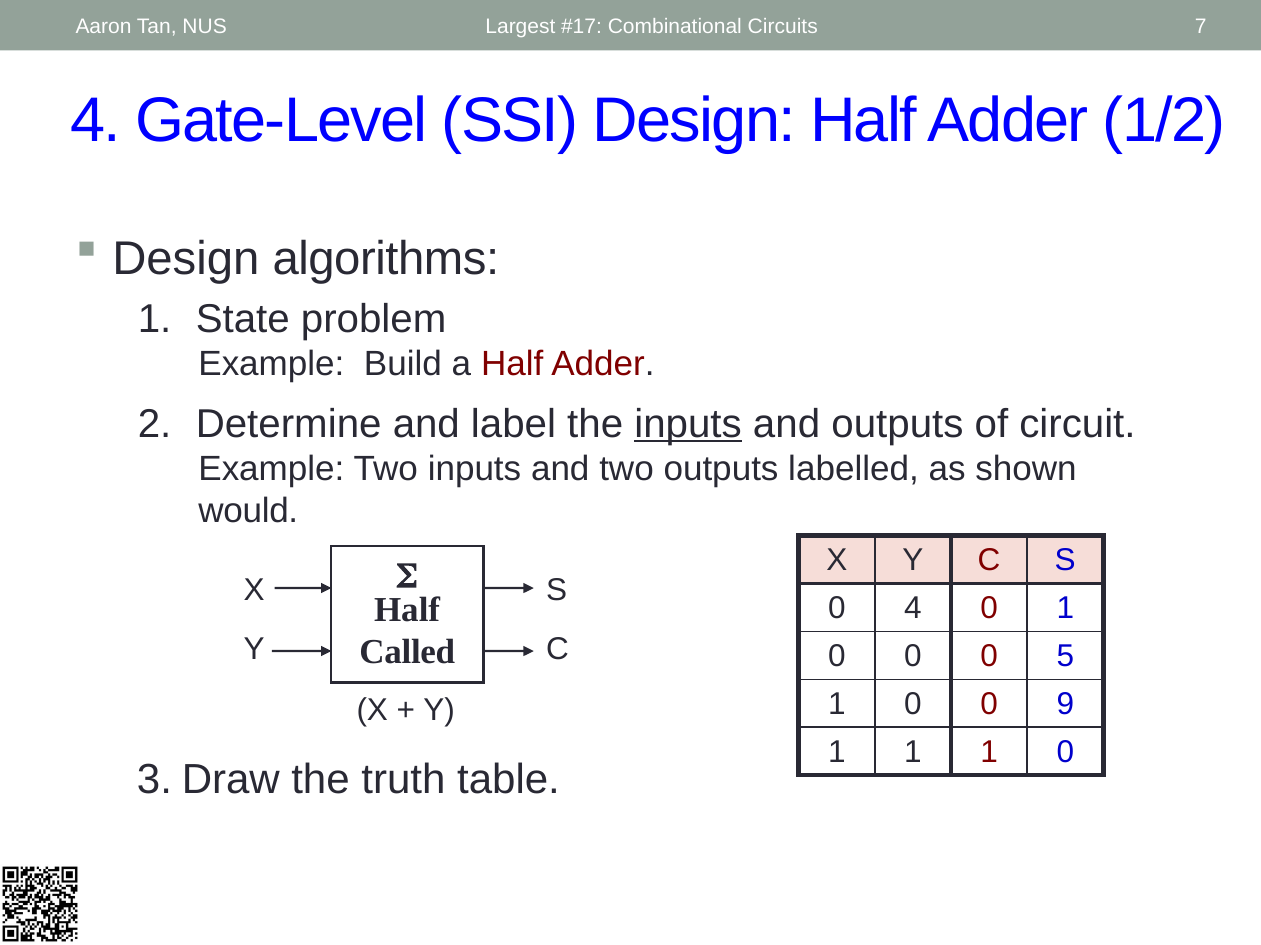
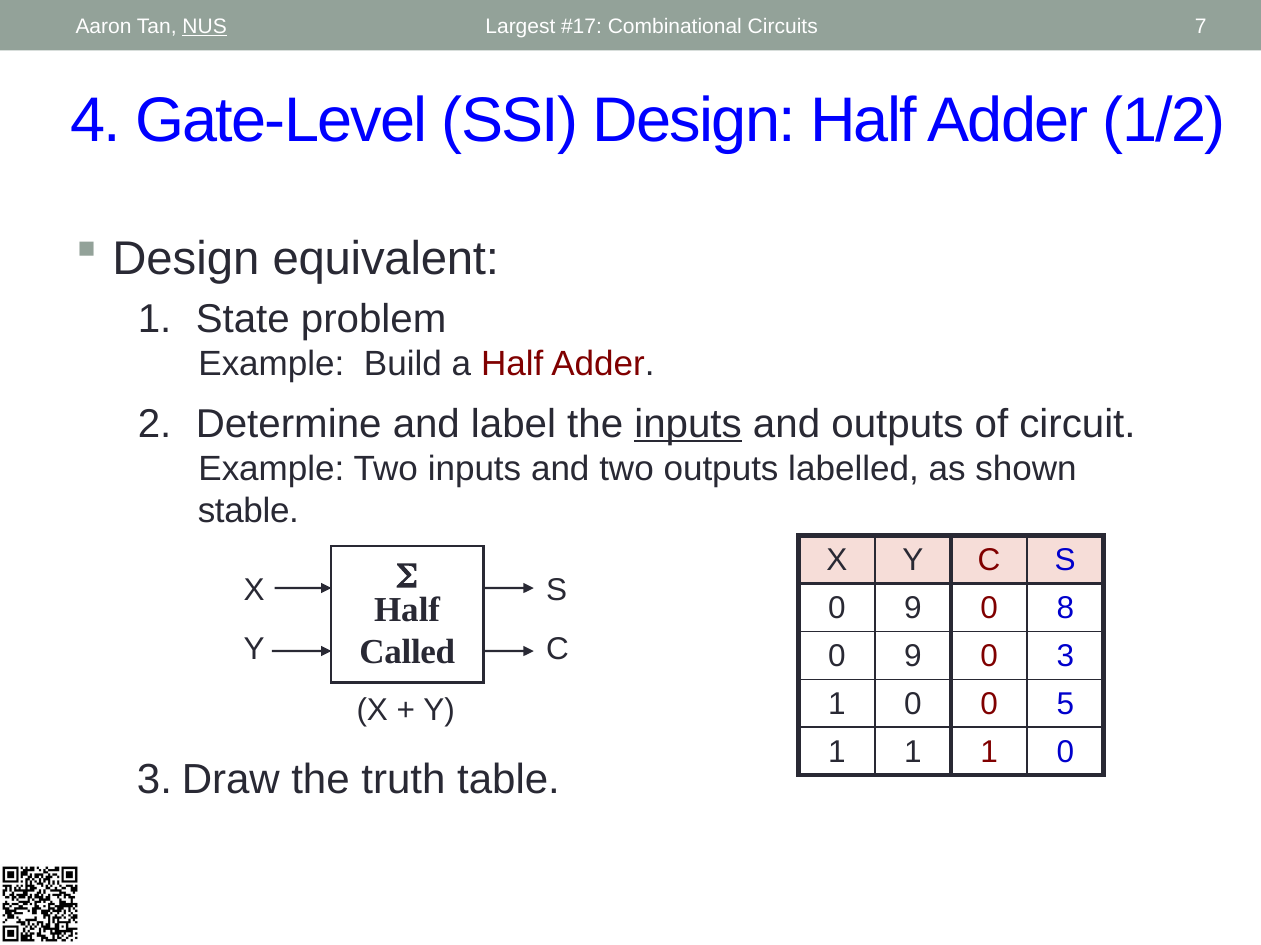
NUS underline: none -> present (205, 27)
algorithms: algorithms -> equivalent (386, 259)
would: would -> stable (248, 511)
4: 4 -> 9 (913, 608)
0 1: 1 -> 8 (1065, 608)
0: 0 -> 9 (913, 656)
5: 5 -> 3 (1065, 656)
9: 9 -> 5 (1065, 704)
